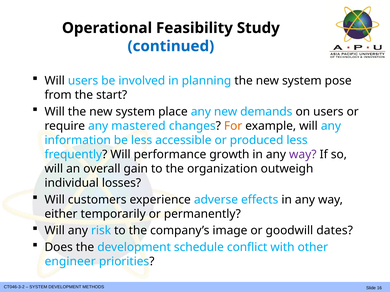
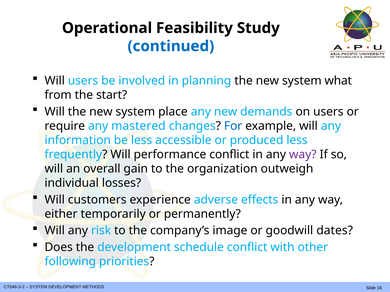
pose: pose -> what (338, 81)
For colour: orange -> blue (233, 126)
performance growth: growth -> conflict (229, 155)
engineer: engineer -> following (70, 262)
